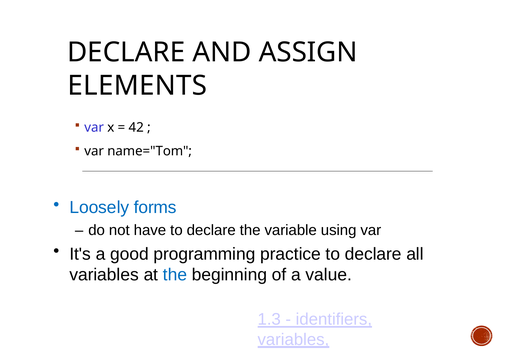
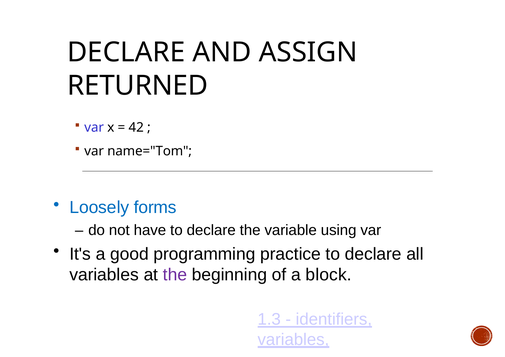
ELEMENTS: ELEMENTS -> RETURNED (138, 86)
the colour: blue -> purple (175, 275)
value: value -> block (329, 275)
